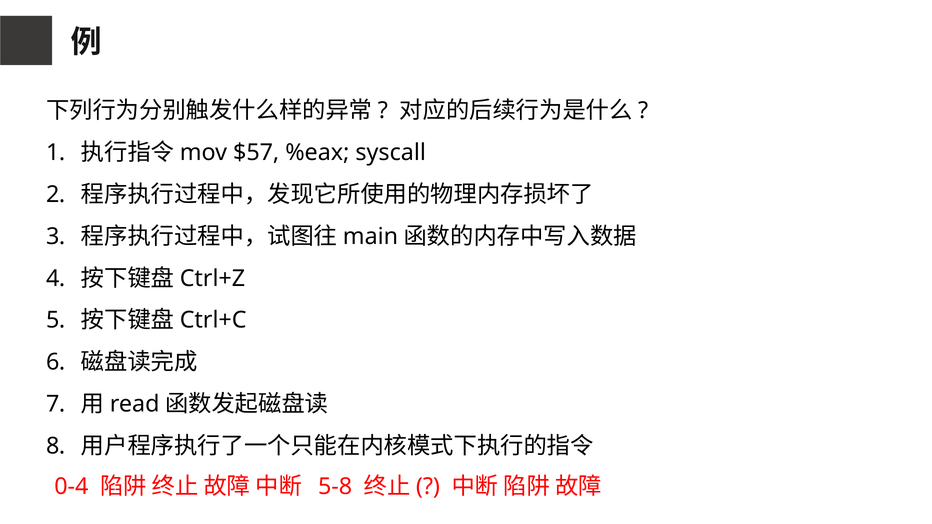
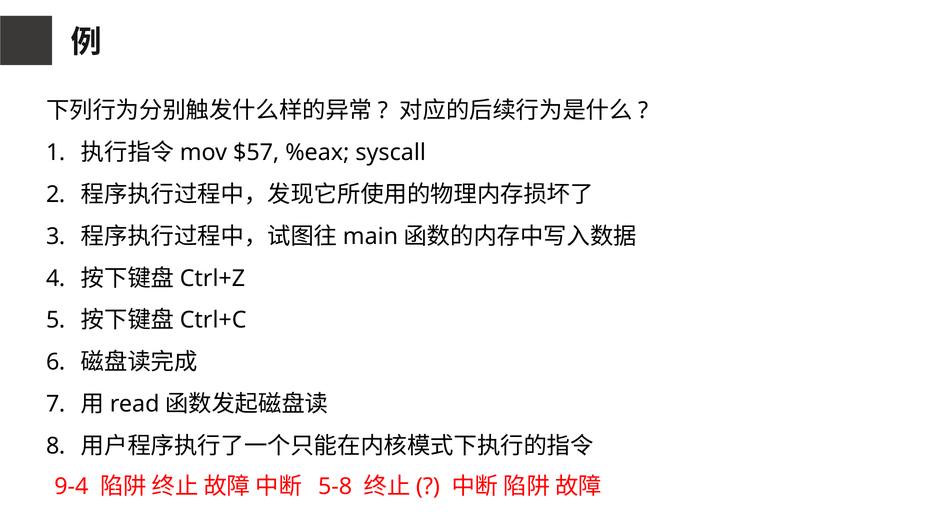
0-4: 0-4 -> 9-4 (71, 487)
